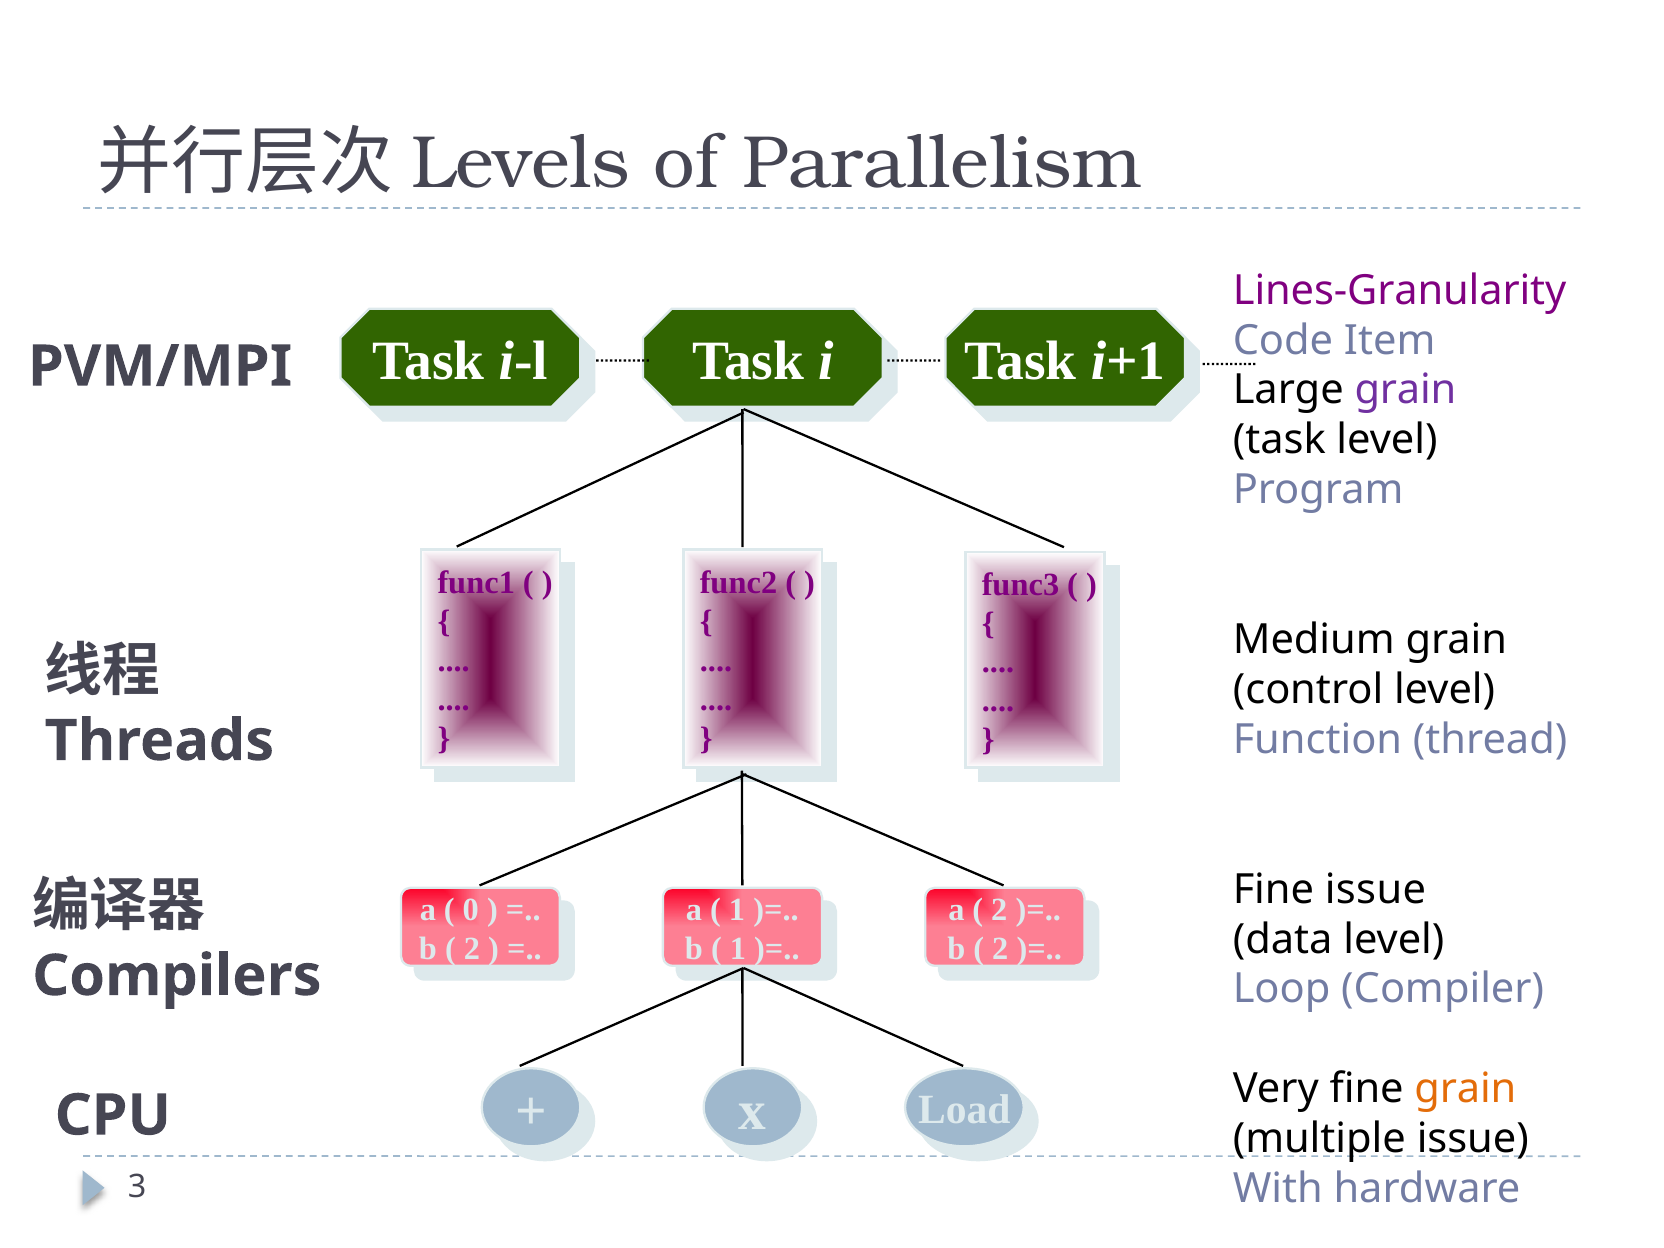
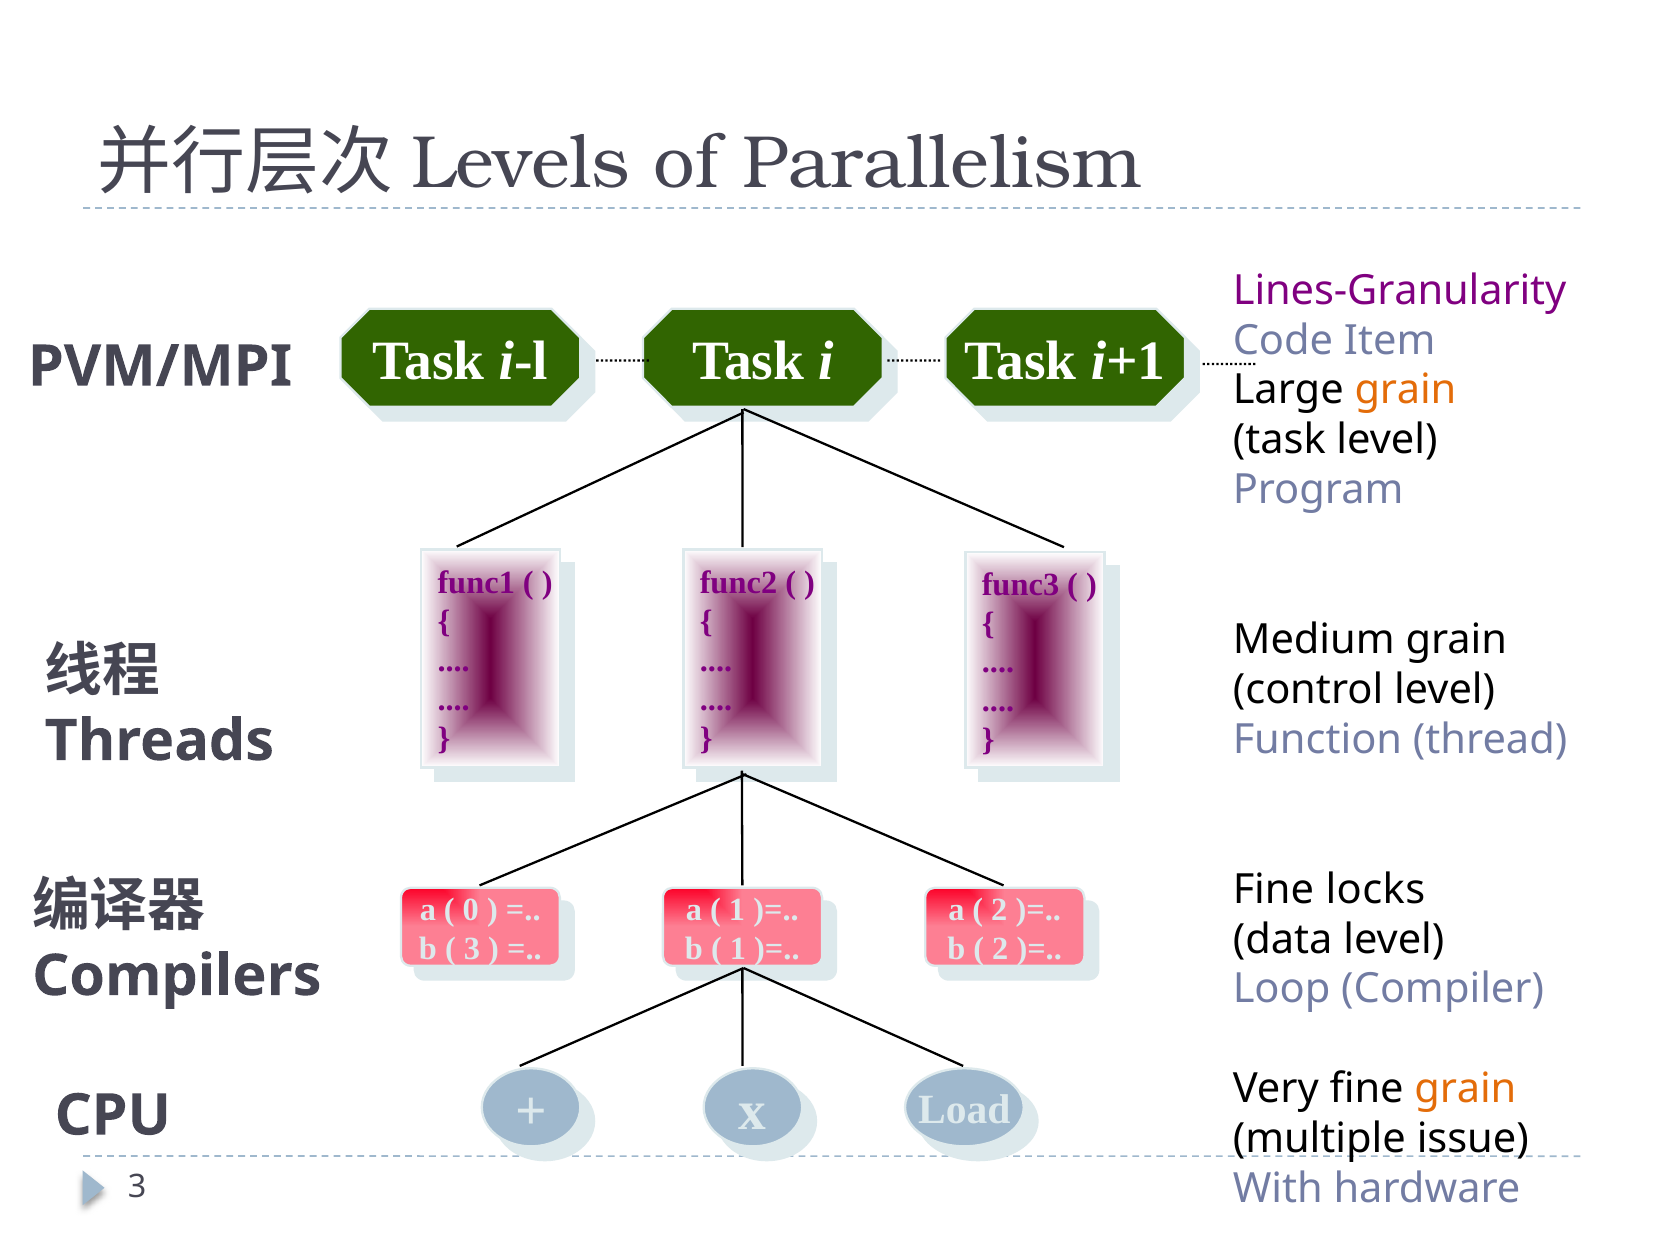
grain colour: purple -> orange (1405, 390)
Fine issue: issue -> locks (1375, 889)
2: 2 -> 3 (472, 948)
